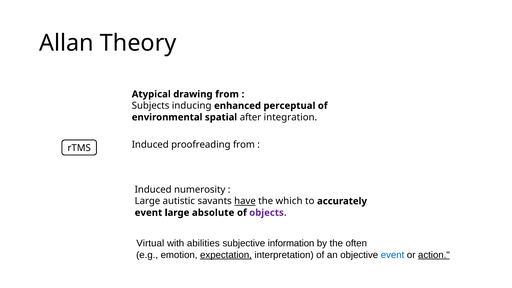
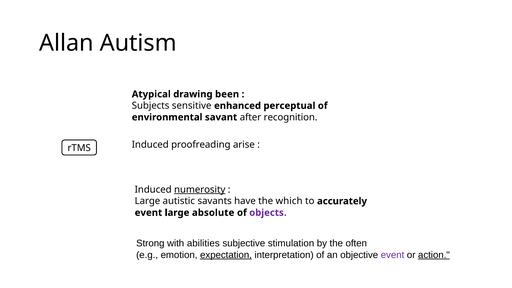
Theory: Theory -> Autism (138, 43)
drawing from: from -> been (227, 94)
inducing: inducing -> sensitive (192, 106)
spatial: spatial -> savant (221, 117)
integration: integration -> recognition (291, 117)
proofreading from: from -> arise (244, 145)
numerosity underline: none -> present (200, 190)
have underline: present -> none (245, 201)
Virtual: Virtual -> Strong (150, 243)
information: information -> stimulation (291, 243)
event colour: blue -> purple (393, 255)
